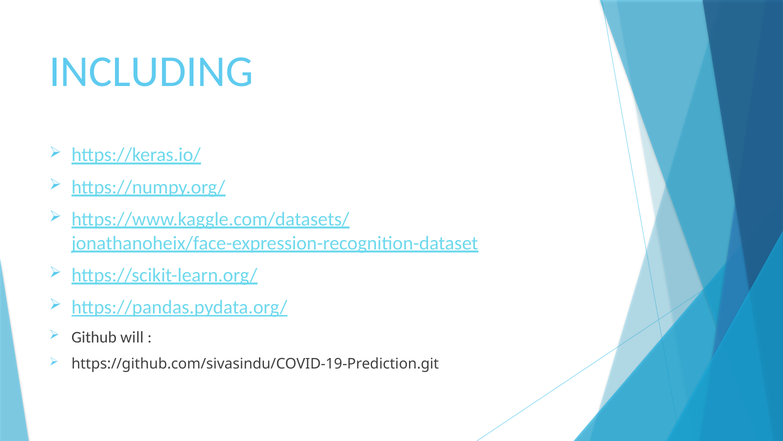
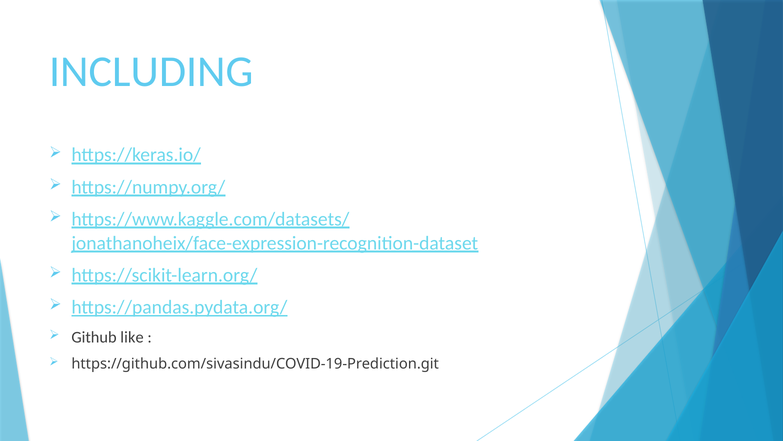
will: will -> like (132, 337)
